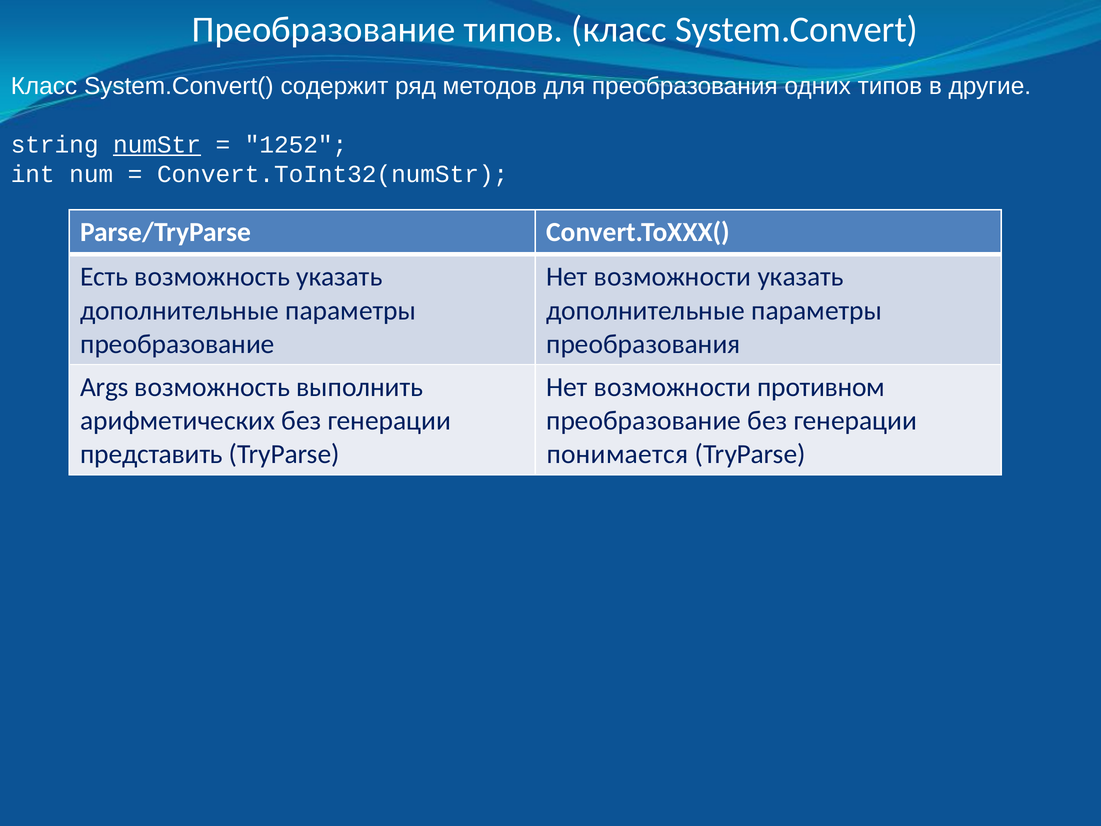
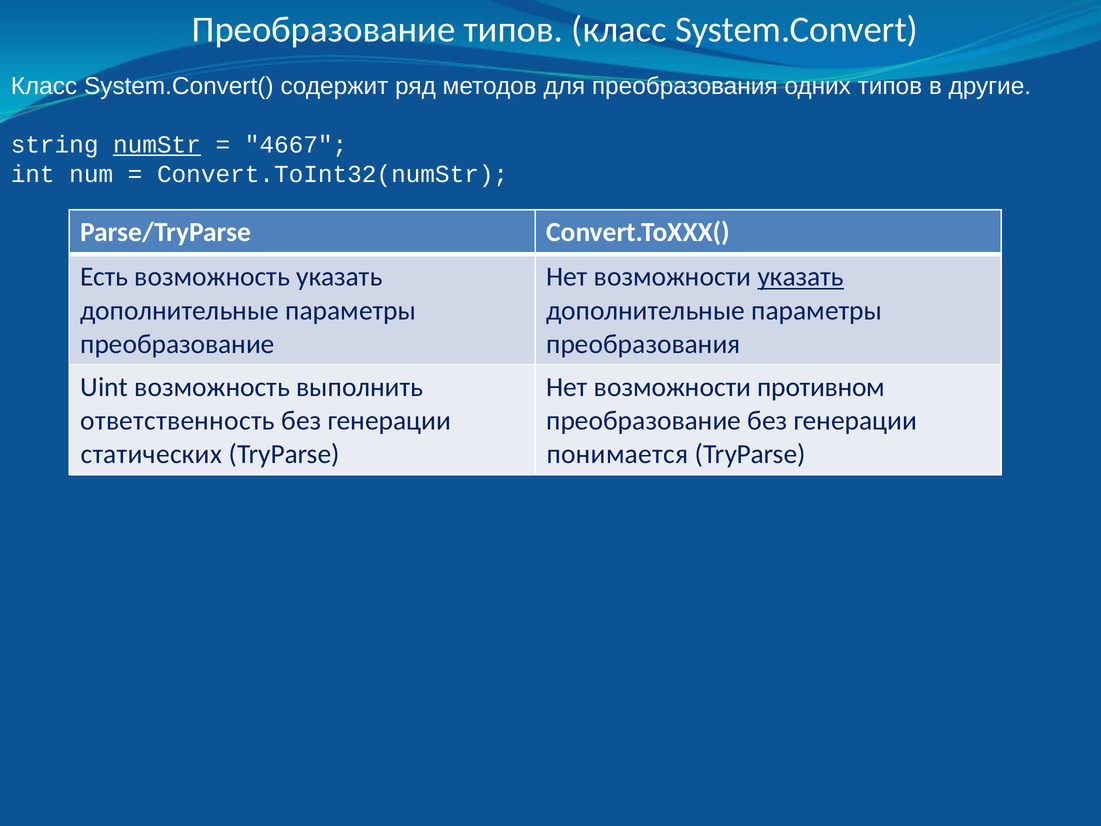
1252: 1252 -> 4667 (296, 145)
указать underline: none -> present (801, 277)
Args: Args -> Uint (104, 387)
арифметических: арифметических -> ответственность (178, 421)
представить: представить -> статических (151, 454)
